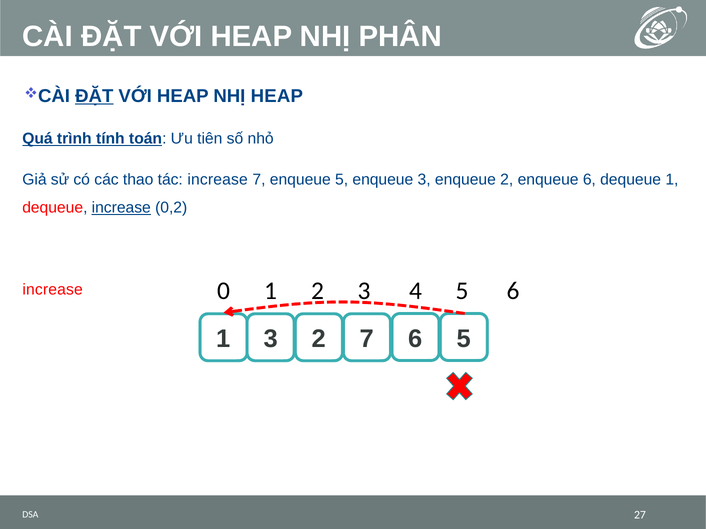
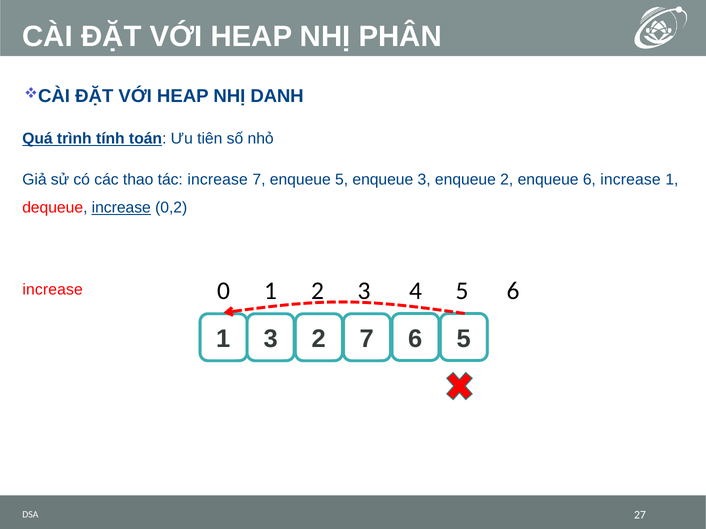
ĐẶT underline: present -> none (94, 96)
NHỊ HEAP: HEAP -> DANH (277, 96)
6 dequeue: dequeue -> increase (631, 180)
